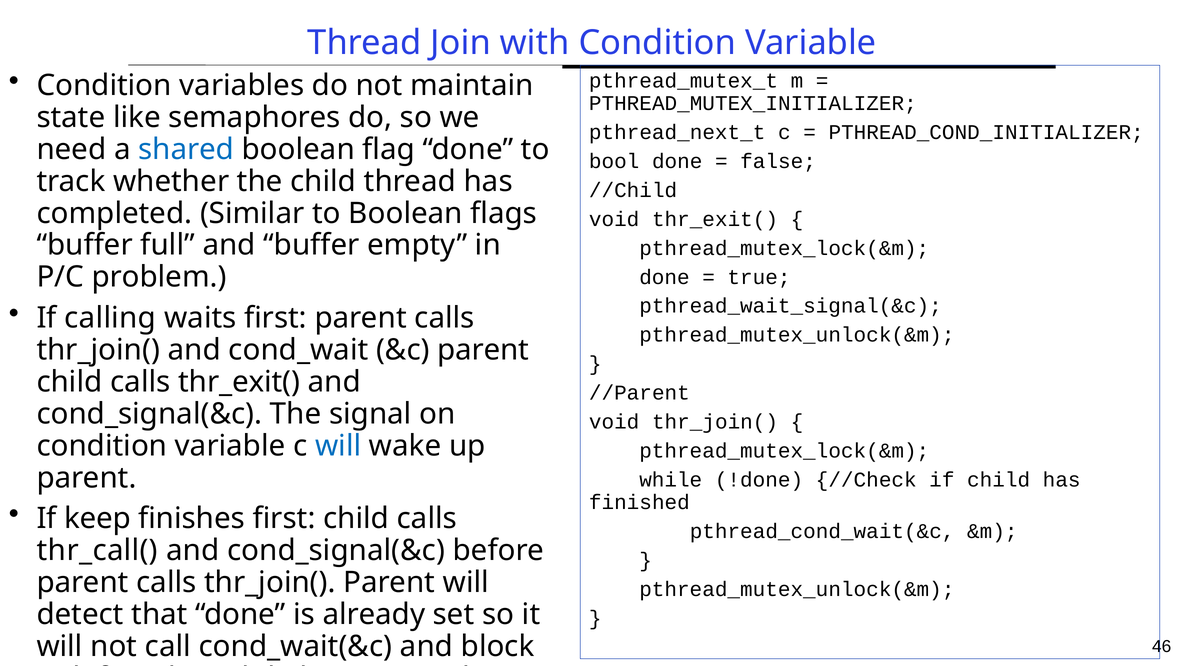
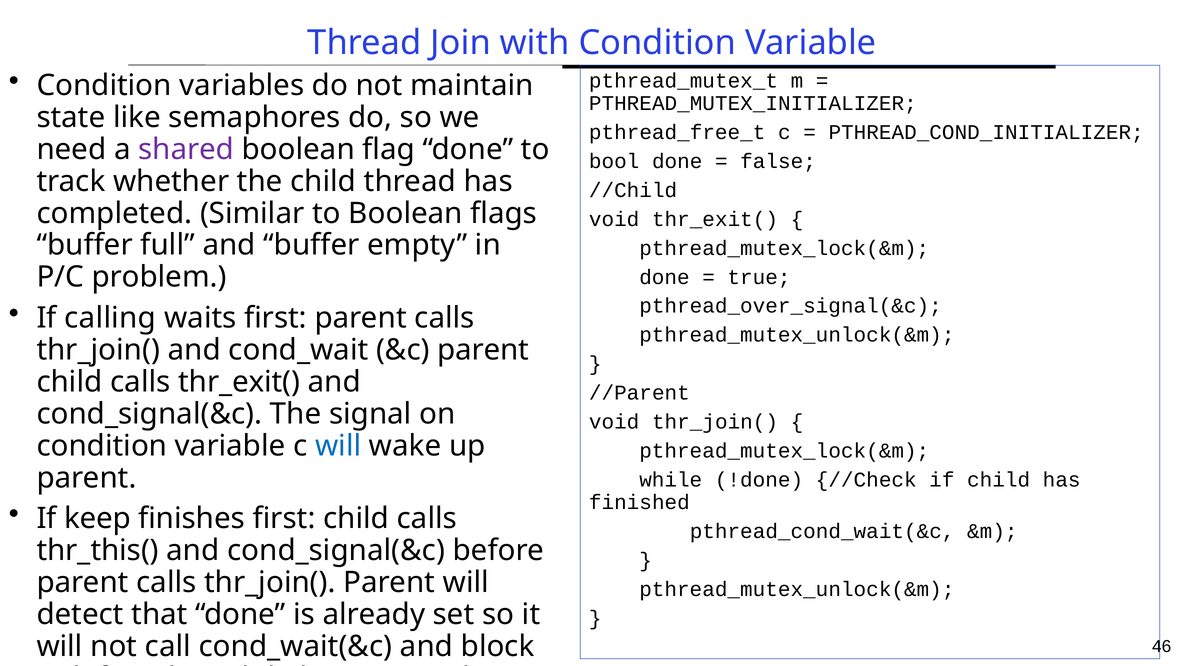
pthread_next_t: pthread_next_t -> pthread_free_t (677, 132)
shared colour: blue -> purple (186, 149)
pthread_wait_signal(&c: pthread_wait_signal(&c -> pthread_over_signal(&c (791, 306)
thr_call(: thr_call( -> thr_this( (98, 551)
